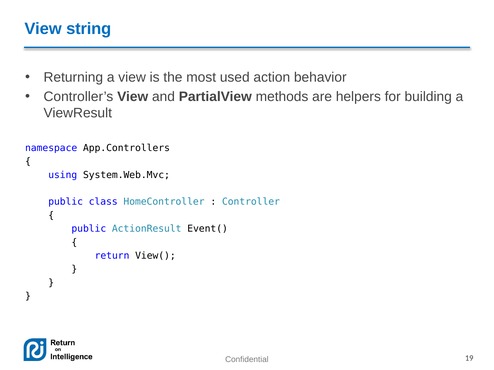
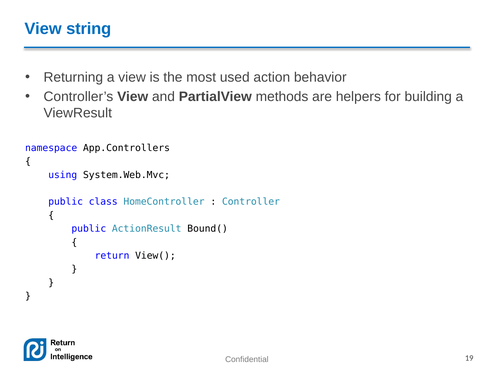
Event(: Event( -> Bound( (208, 229)
